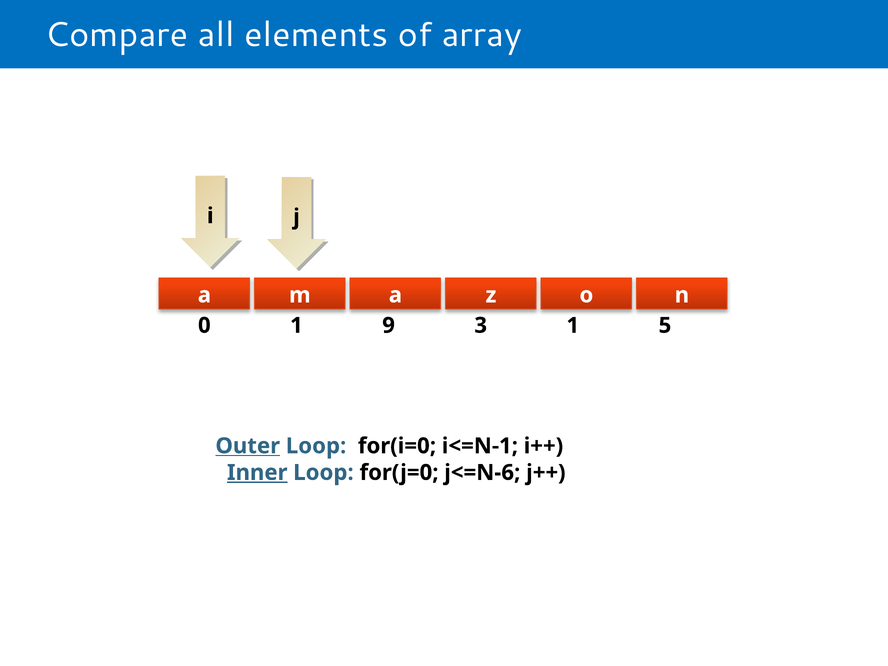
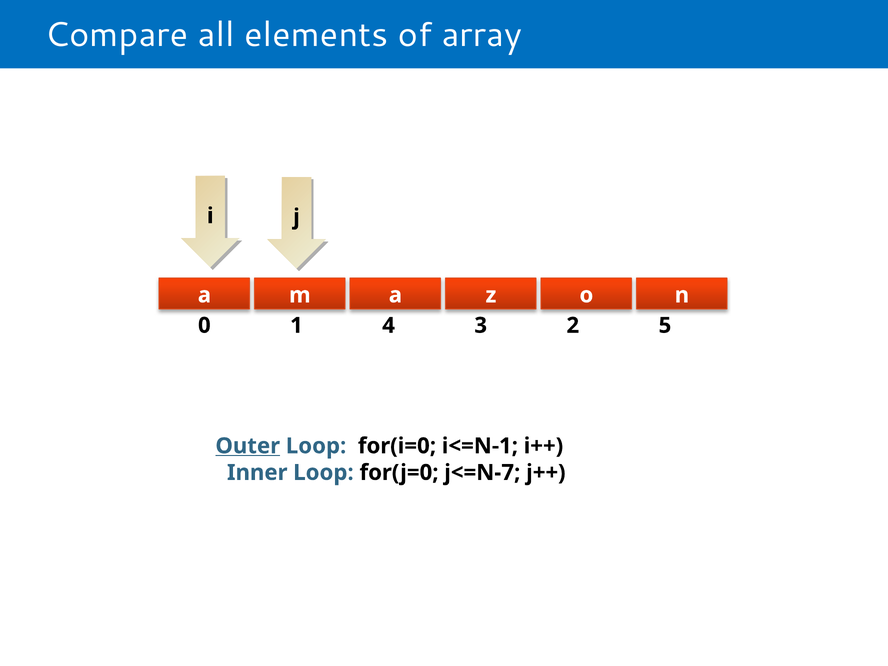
9: 9 -> 4 (389, 325)
3 1: 1 -> 2 (573, 325)
Inner underline: present -> none (257, 473)
j<=N-6: j<=N-6 -> j<=N-7 (482, 473)
